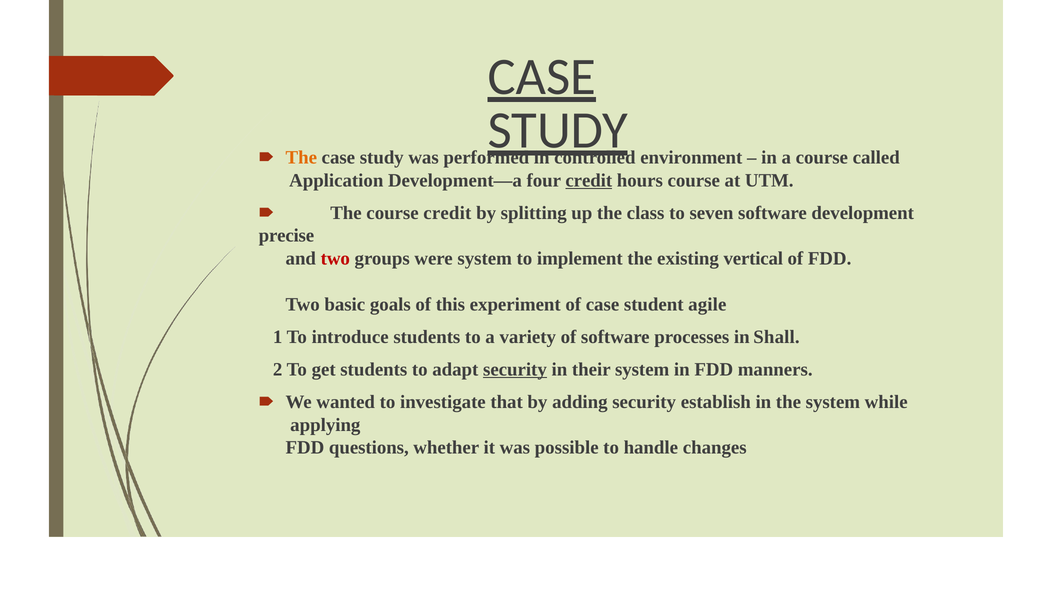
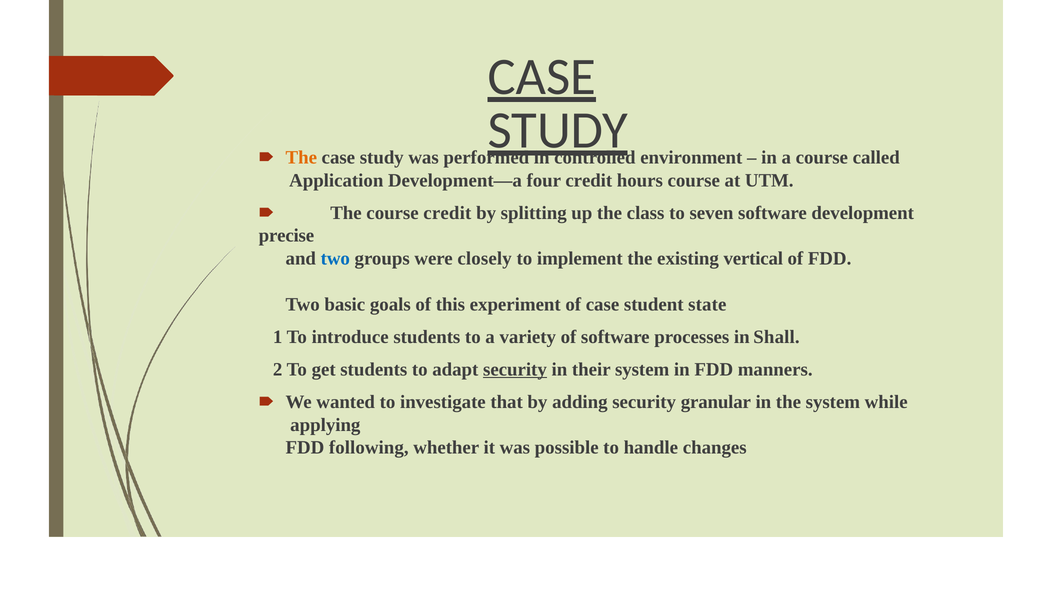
credit underline: present -> none (589, 180)
two colour: red -> blue (335, 258)
were system: system -> closely (485, 258)
agile: agile -> state (707, 305)
establish: establish -> granular (716, 402)
questions: questions -> following (369, 447)
